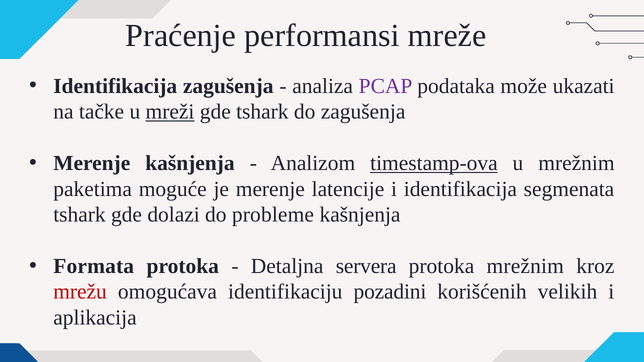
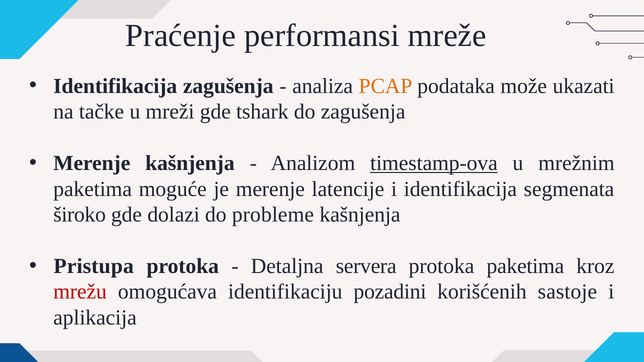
PCAP colour: purple -> orange (386, 86)
mreži underline: present -> none (170, 112)
tshark: tshark -> široko (80, 215)
Formata: Formata -> Pristupa (94, 266)
protoka mrežnim: mrežnim -> paketima (525, 266)
velikih: velikih -> sastoje (567, 292)
